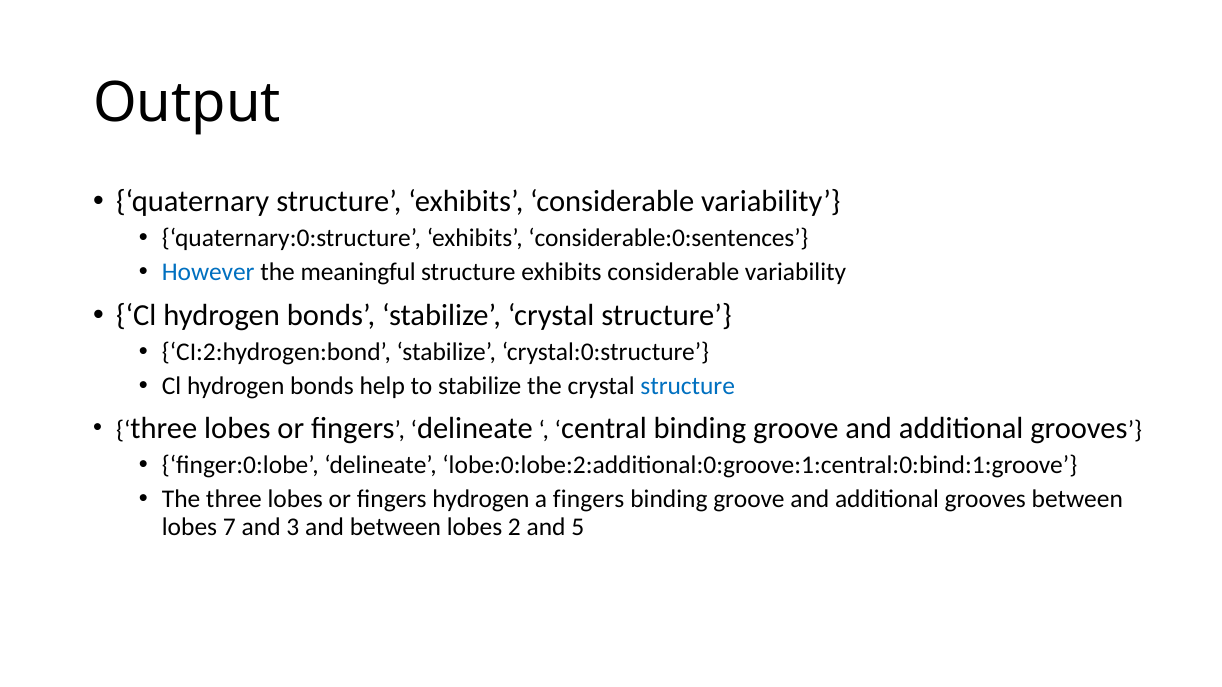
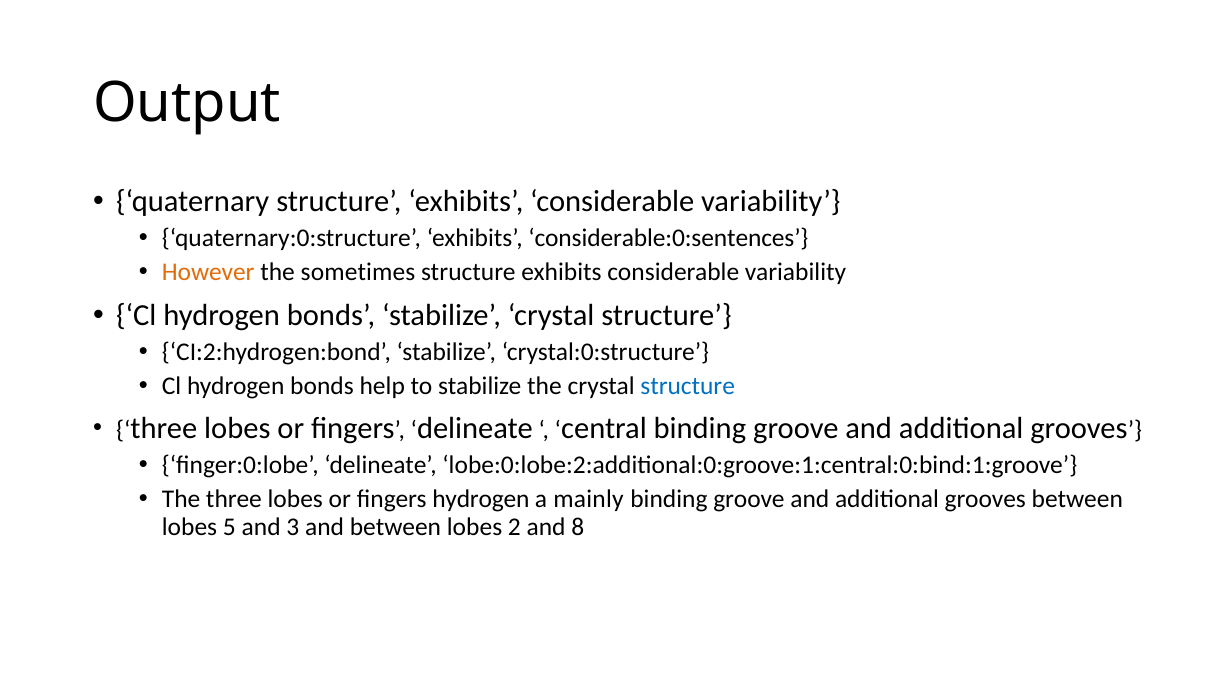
However colour: blue -> orange (208, 272)
meaningful: meaningful -> sometimes (358, 272)
a fingers: fingers -> mainly (589, 499)
7: 7 -> 5 (229, 527)
5: 5 -> 8 (578, 527)
